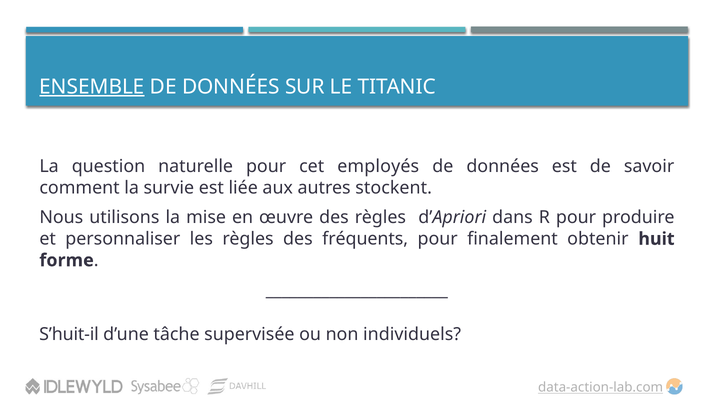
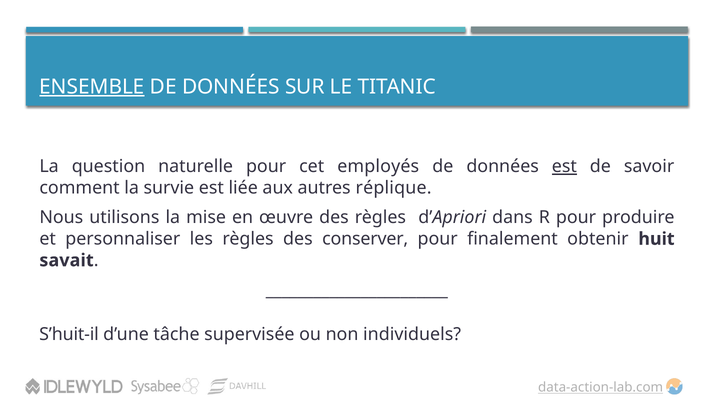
est underline: none -> present (564, 166)
stockent: stockent -> réplique (394, 188)
fréquents: fréquents -> conserver (365, 239)
forme: forme -> savait (67, 260)
